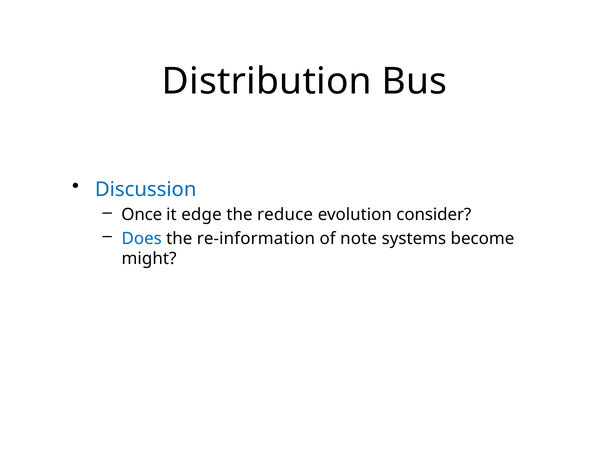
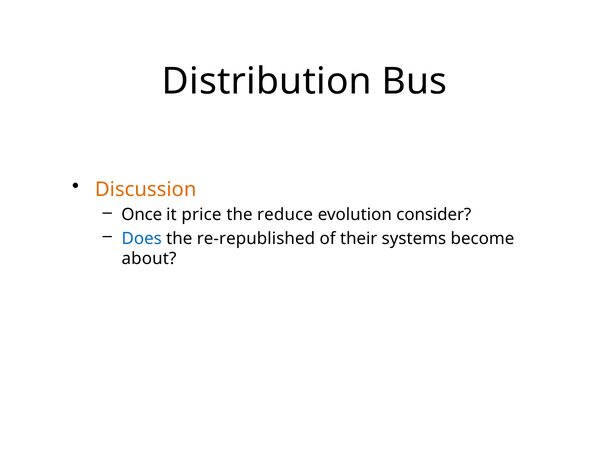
Discussion colour: blue -> orange (146, 189)
edge: edge -> price (201, 215)
re-information: re-information -> re-republished (256, 238)
note: note -> their (359, 238)
might: might -> about (149, 259)
